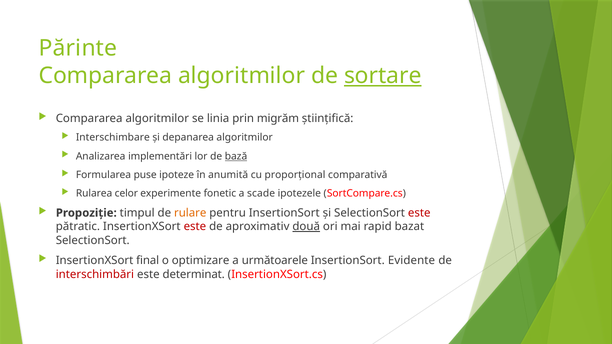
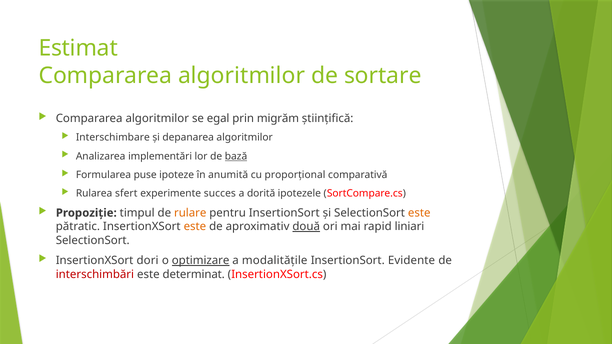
Părinte: Părinte -> Estimat (78, 48)
sortare underline: present -> none (383, 76)
linia: linia -> egal (218, 118)
celor: celor -> sfert (126, 194)
fonetic: fonetic -> succes (220, 194)
scade: scade -> dorită (261, 194)
este colour: red -> orange (419, 213)
este colour: red -> orange (195, 227)
bazat: bazat -> liniari (409, 227)
final: final -> dori (148, 261)
optimizare underline: none -> present (201, 261)
următoarele: următoarele -> modalitățile (275, 261)
